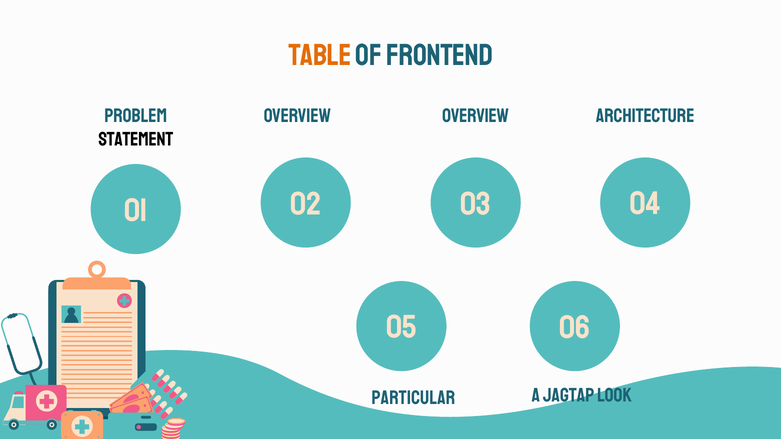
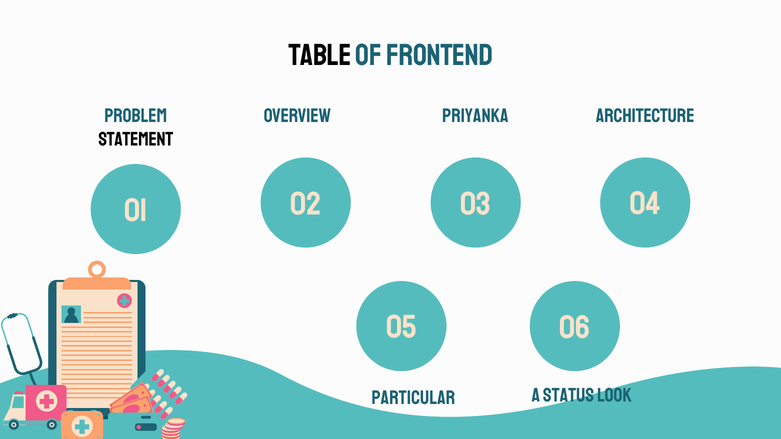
TABLE colour: orange -> black (320, 55)
OVERVIEW: OVERVIEW -> PRIYANKA (475, 116)
JAGTAP: JAGTAP -> STATUS (569, 396)
